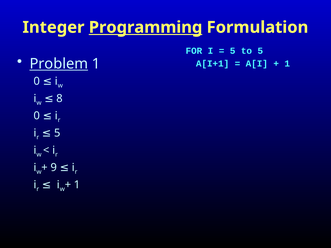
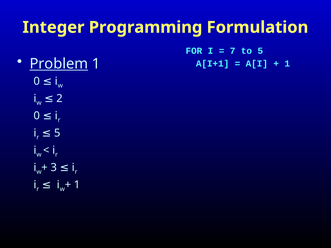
Programming underline: present -> none (146, 27)
5: 5 -> 7 (233, 51)
8: 8 -> 2 (60, 99)
9: 9 -> 3 (54, 168)
